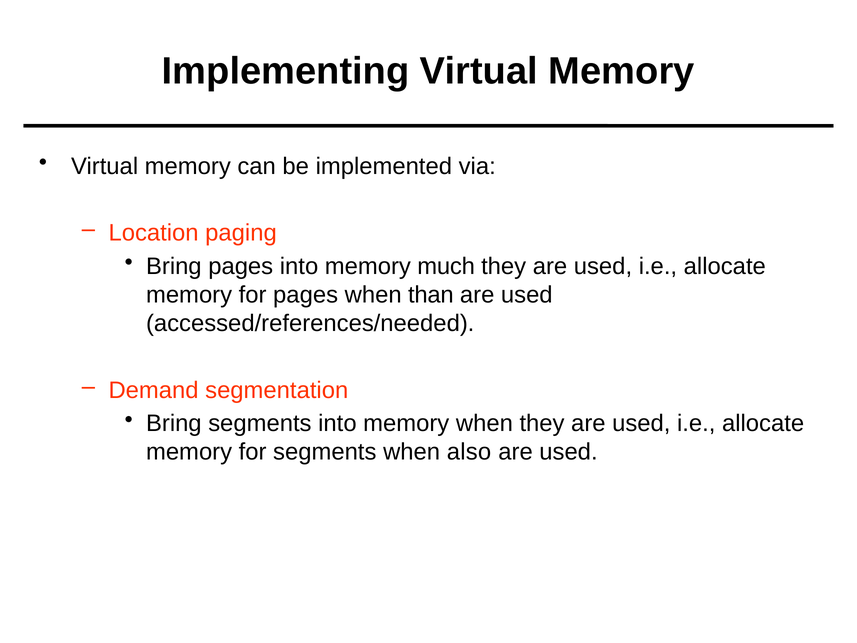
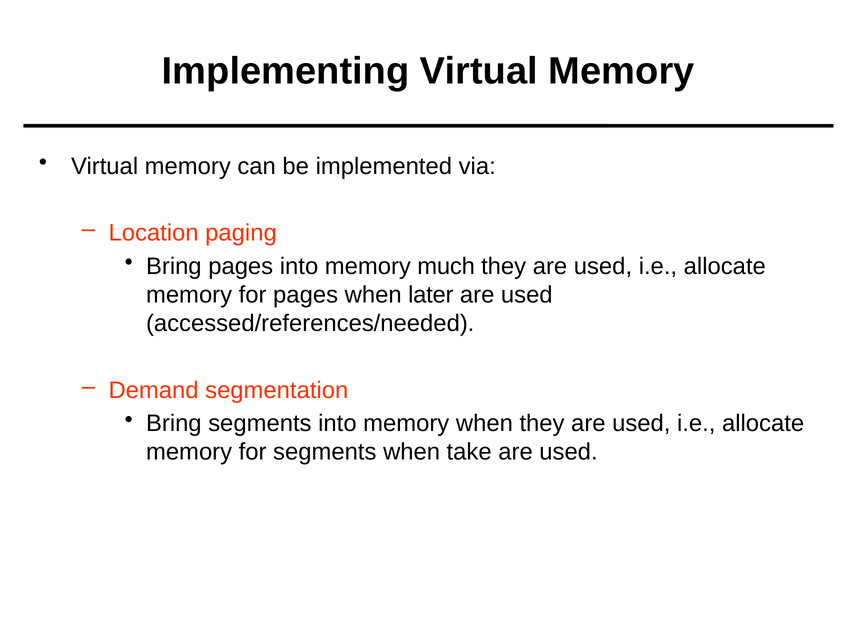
than: than -> later (431, 295)
also: also -> take (469, 452)
